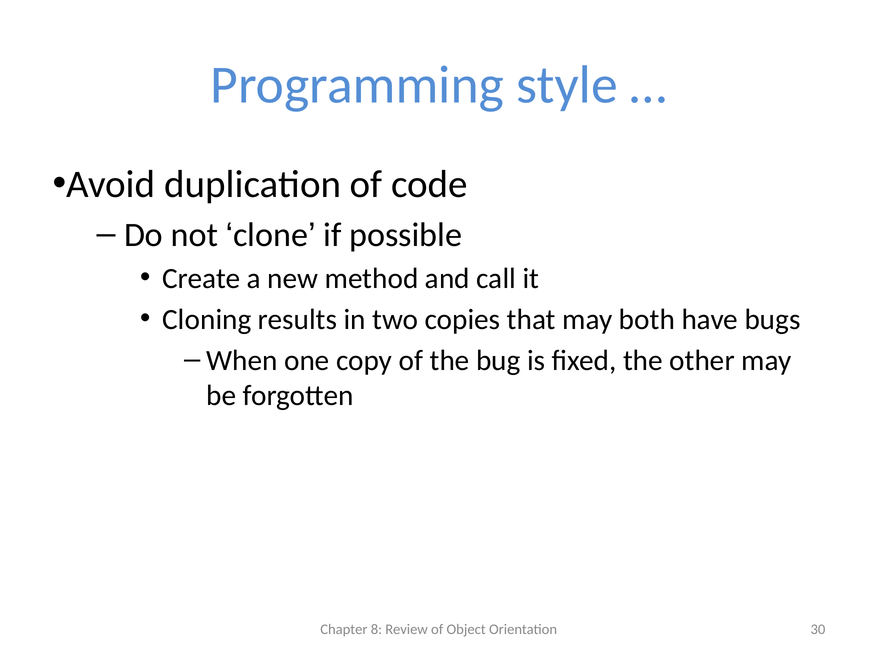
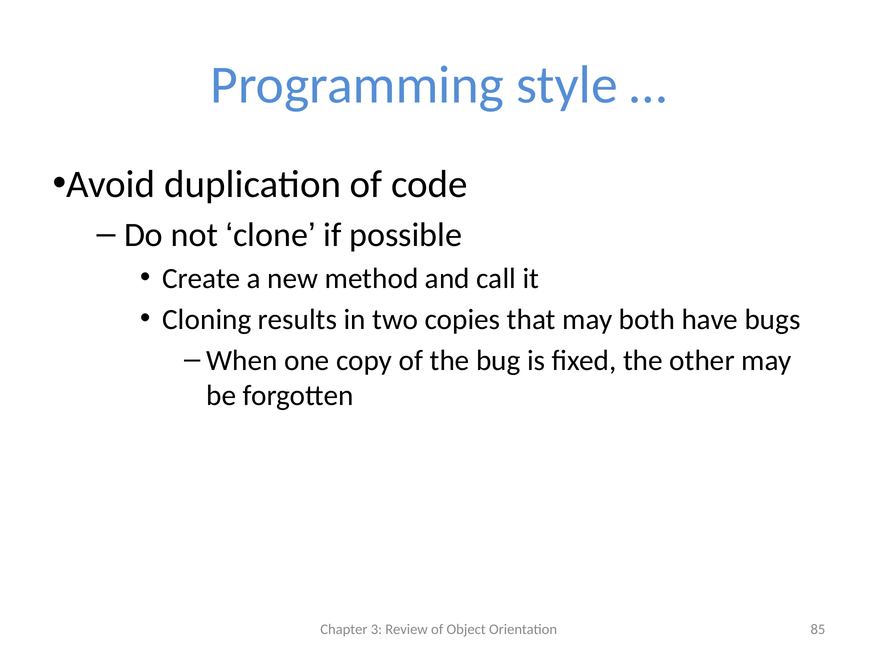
8: 8 -> 3 (376, 629)
30: 30 -> 85 (818, 629)
